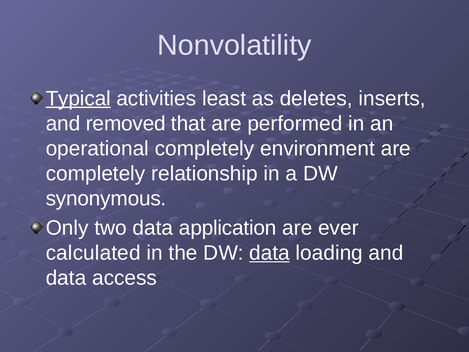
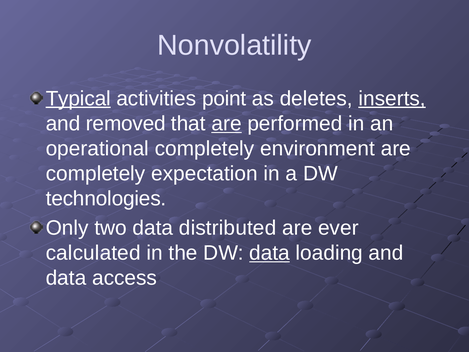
least: least -> point (224, 98)
inserts underline: none -> present (392, 98)
are underline: none -> present (227, 123)
relationship: relationship -> expectation (204, 173)
synonymous: synonymous -> technologies (106, 198)
application: application -> distributed (228, 228)
